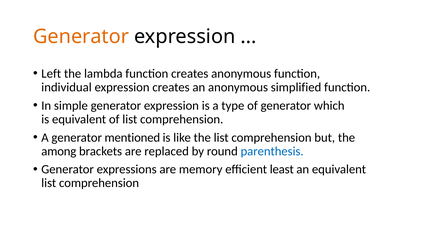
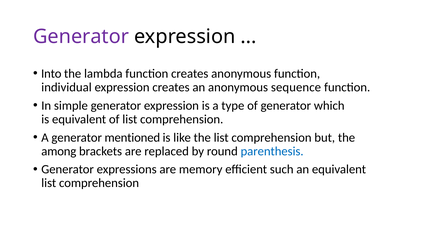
Generator colour: orange -> purple (81, 37)
Left: Left -> Into (51, 74)
simplified: simplified -> sequence (296, 87)
least: least -> such (282, 169)
